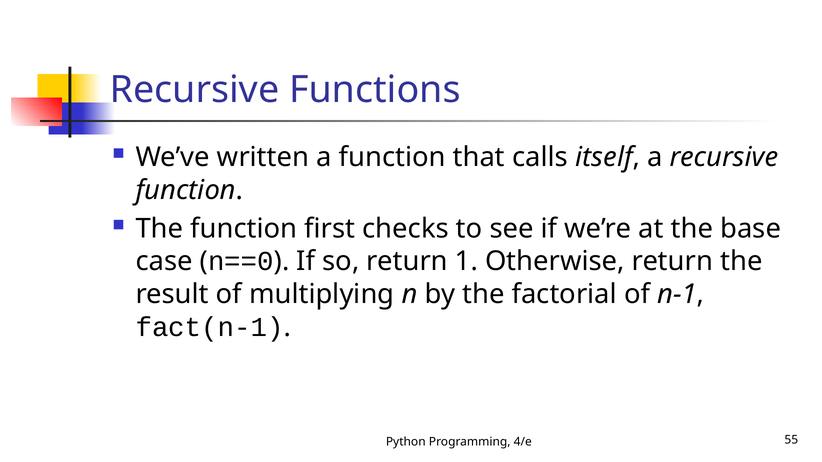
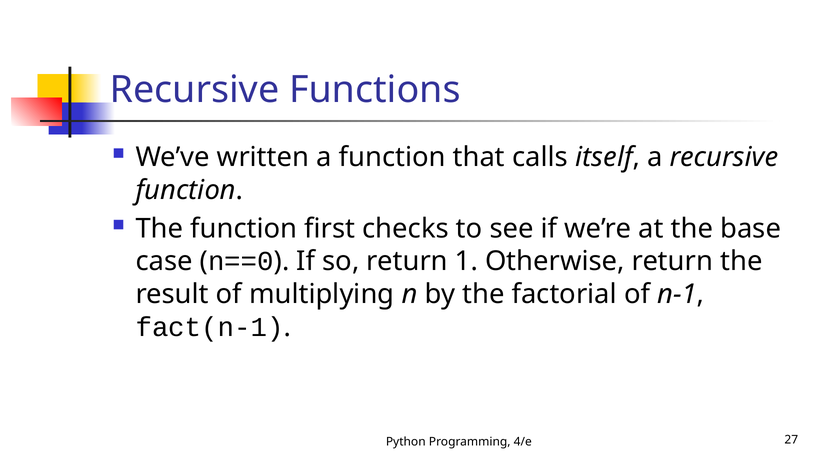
55: 55 -> 27 (791, 440)
